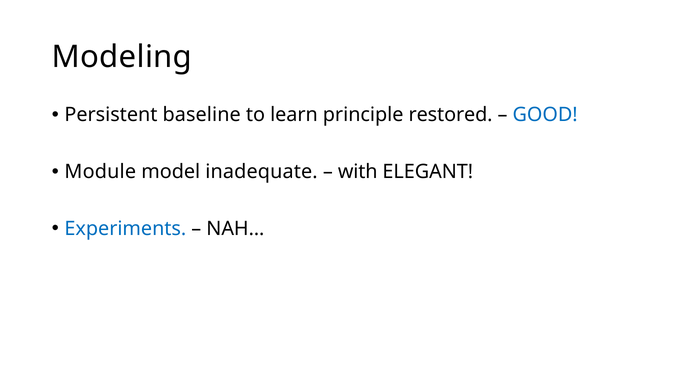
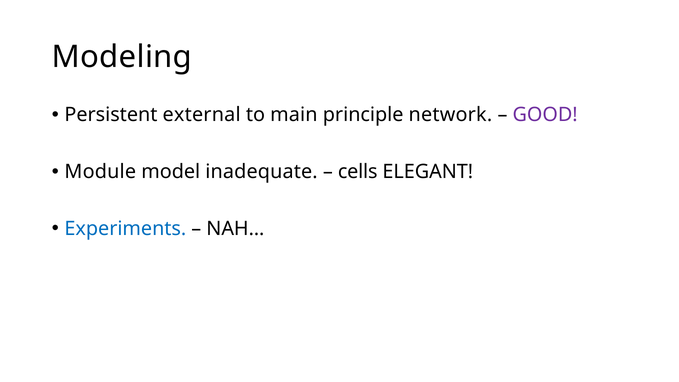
baseline: baseline -> external (202, 115)
learn: learn -> main (294, 115)
restored: restored -> network (450, 115)
GOOD colour: blue -> purple (545, 115)
with: with -> cells (358, 172)
